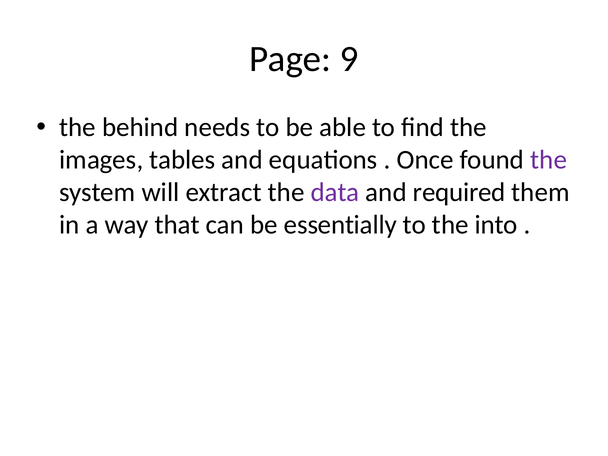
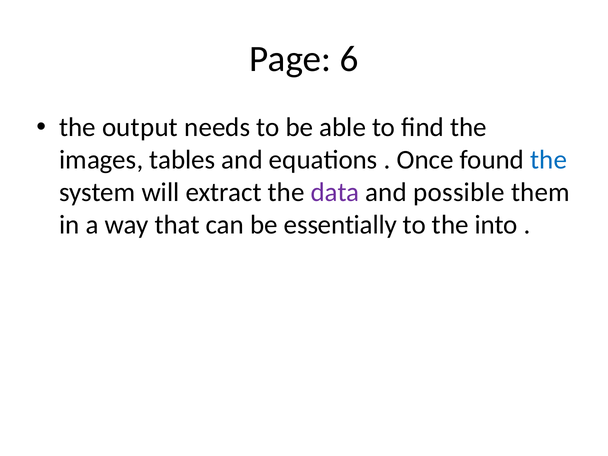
9: 9 -> 6 (349, 59)
behind: behind -> output (140, 128)
the colour: purple -> blue (549, 160)
required: required -> possible (459, 192)
